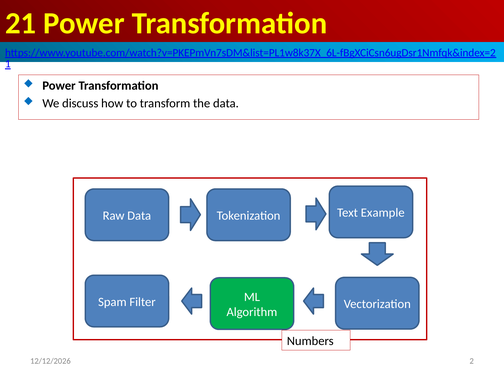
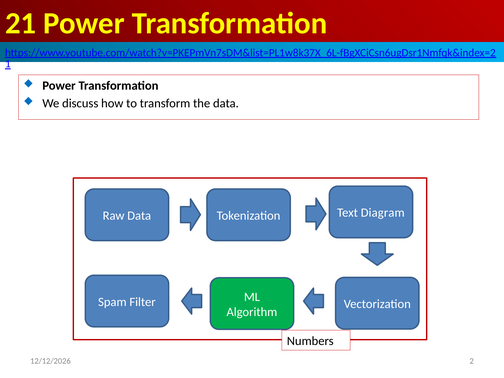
Example: Example -> Diagram (383, 213)
